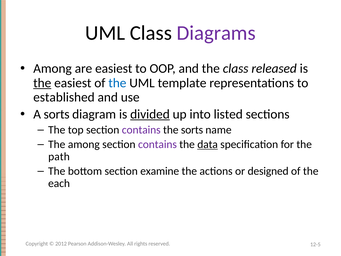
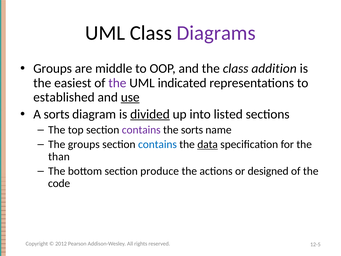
Among: Among -> Groups (53, 68)
are easiest: easiest -> middle (114, 68)
released: released -> addition (274, 68)
the underline: present -> none (42, 83)
the colour: blue -> purple (117, 83)
template: template -> indicated (182, 83)
use underline: none -> present (130, 97)
The among: among -> groups (84, 144)
contains colour: purple -> blue (157, 144)
path: path -> than (59, 156)
examine: examine -> produce (160, 171)
each: each -> code (59, 183)
